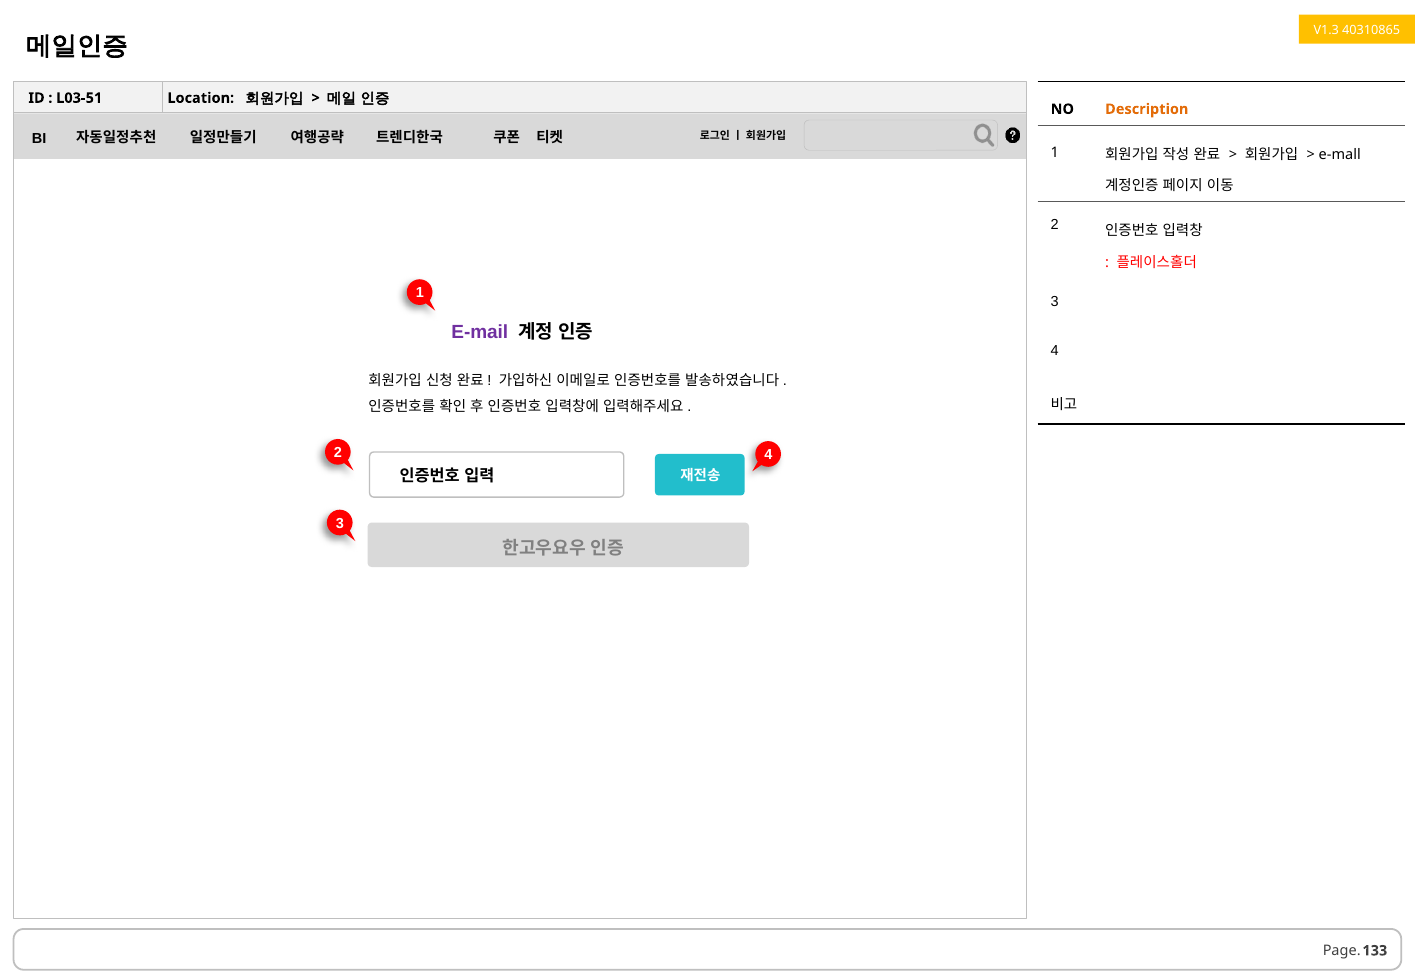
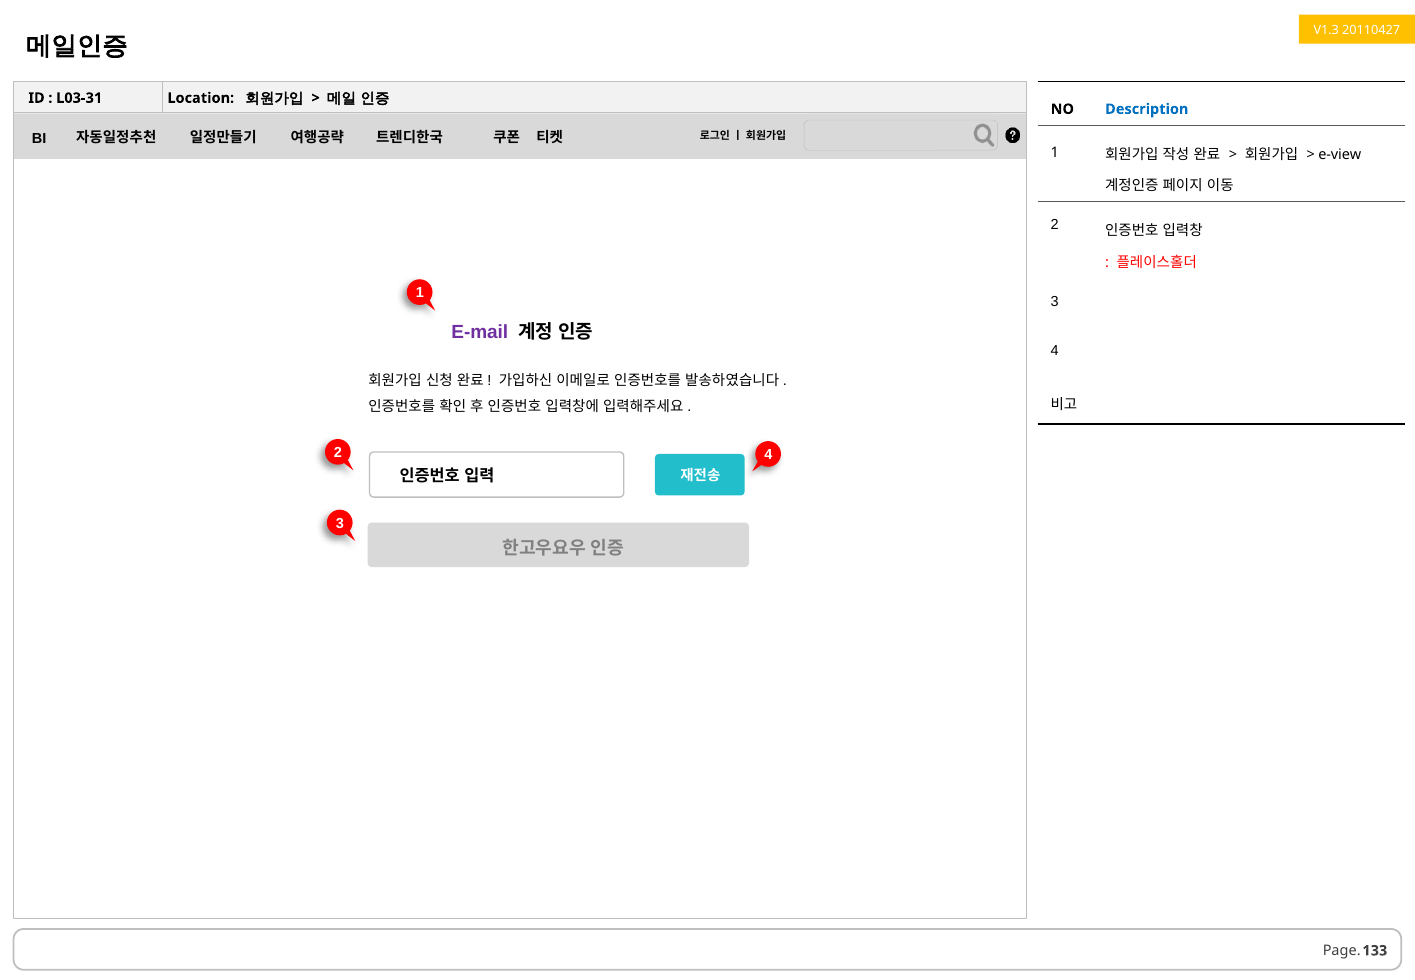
40310865: 40310865 -> 20110427 (1371, 30)
L03-51: L03-51 -> L03-31 (79, 98)
Description colour: orange -> blue (1147, 109)
e-mall: e-mall -> e-view (1340, 154)
